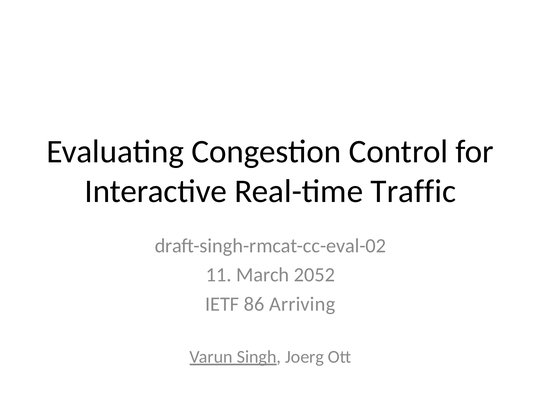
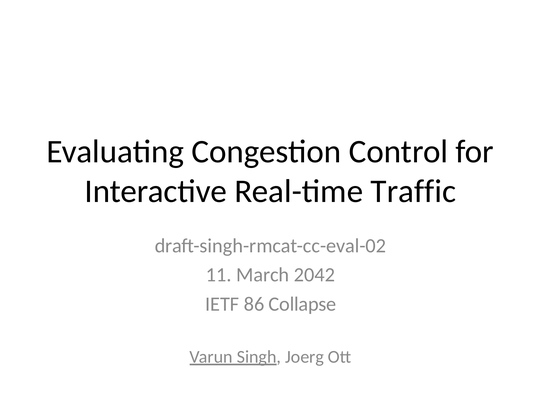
2052: 2052 -> 2042 (314, 275)
Arriving: Arriving -> Collapse (302, 305)
